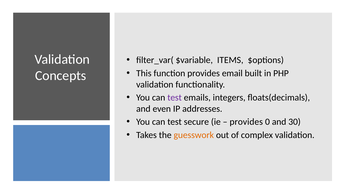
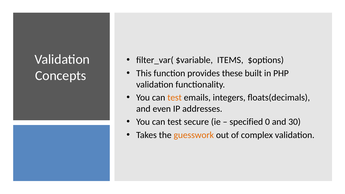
email: email -> these (232, 73)
test colour: purple -> orange (175, 98)
provides: provides -> specified (246, 122)
